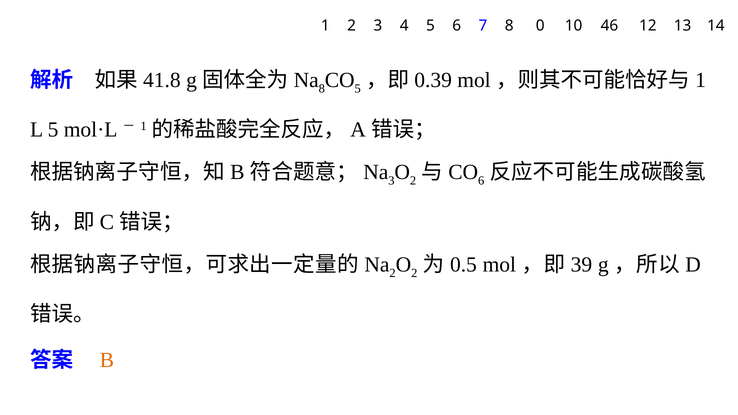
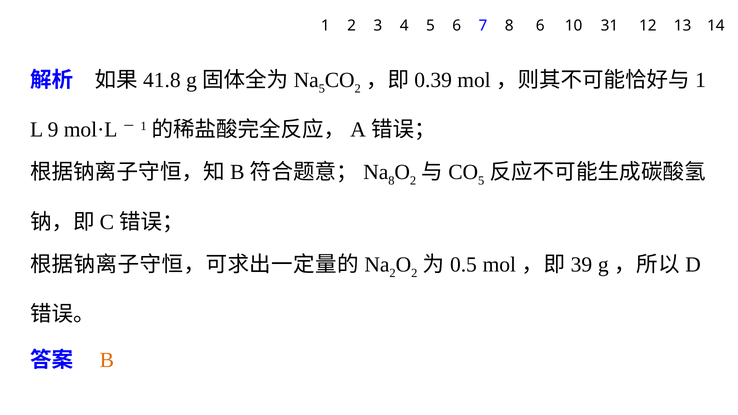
8 0: 0 -> 6 (540, 26)
46: 46 -> 31 (609, 26)
8: 8 -> 5 (322, 89)
5: 5 -> 2 (358, 89)
L 5: 5 -> 9 (53, 130)
3: 3 -> 8 (391, 181)
6: 6 -> 5 (481, 181)
